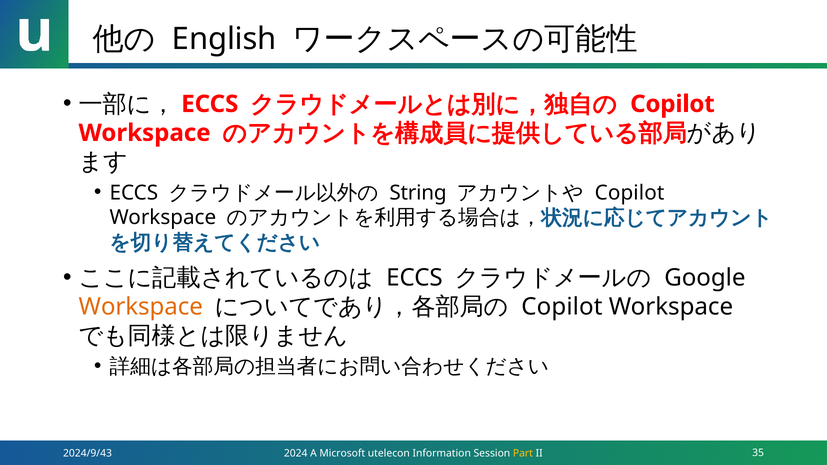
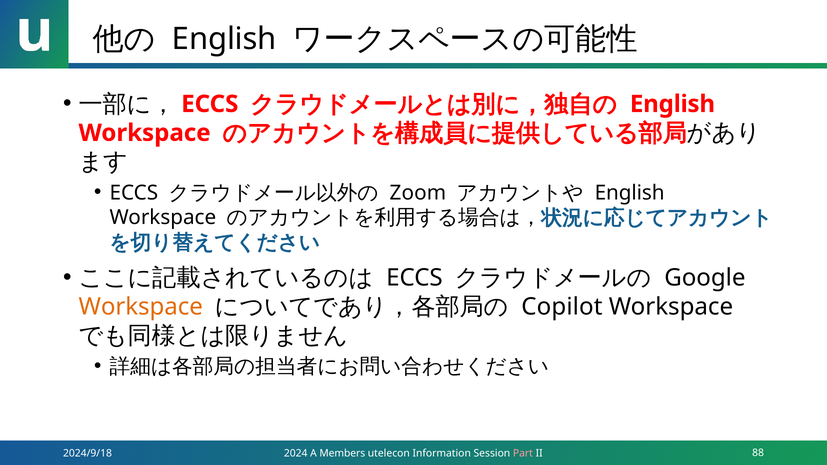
Copilot: Copilot -> English (672, 104)
String: String -> Zoom (418, 193)
Copilot: Copilot -> English (630, 193)
2024/9/43: 2024/9/43 -> 2024/9/18 (88, 454)
Microsoft: Microsoft -> Members (342, 454)
Part colour: yellow -> pink (523, 454)
35: 35 -> 88 (758, 453)
